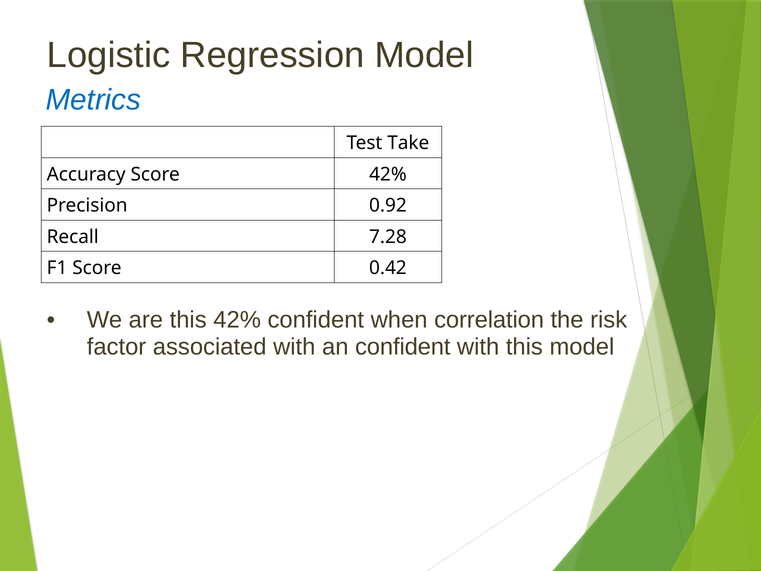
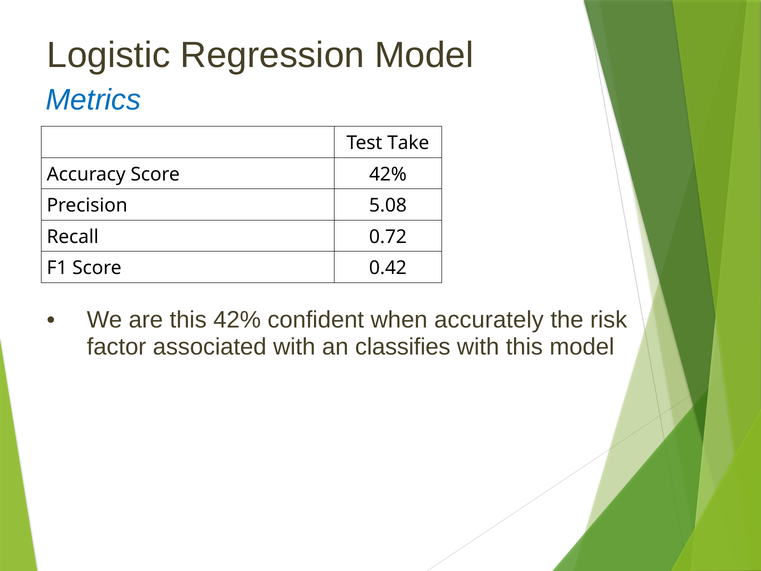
0.92: 0.92 -> 5.08 (388, 206)
7.28: 7.28 -> 0.72 (388, 237)
correlation: correlation -> accurately (489, 320)
an confident: confident -> classifies (403, 347)
